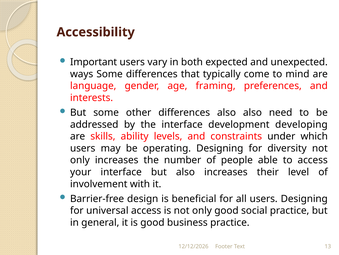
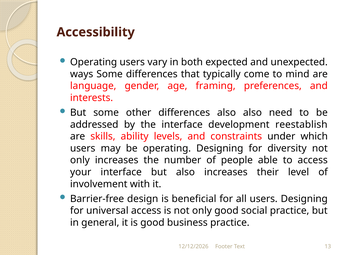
Important: Important -> Operating (94, 62)
developing: developing -> reestablish (301, 124)
